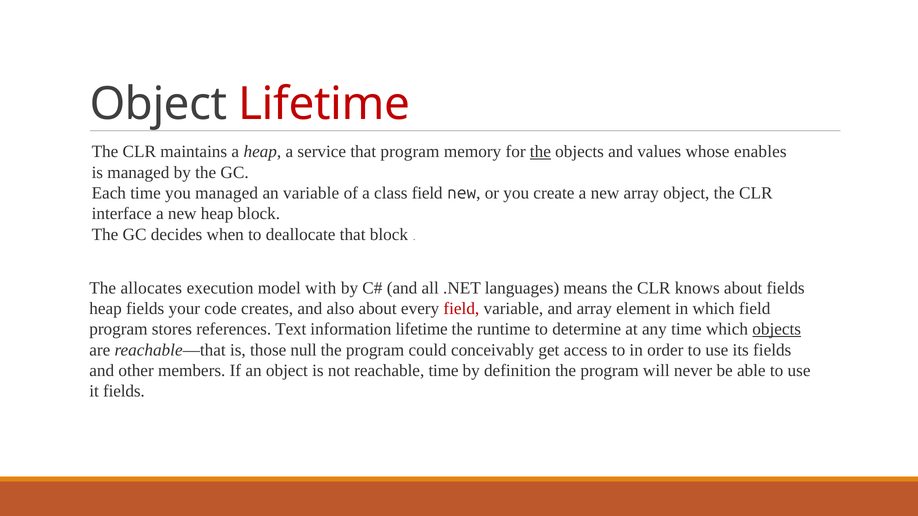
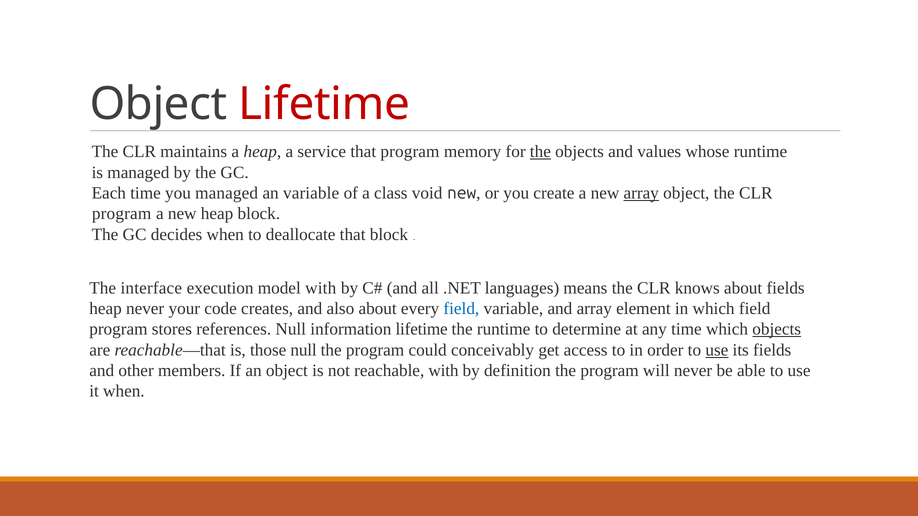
whose enables: enables -> runtime (760, 152)
class field: field -> void (427, 193)
array underline: none -> present (641, 193)
interface: interface -> program (122, 214)
allocates: allocates -> interface (151, 288)
heap fields: fields -> never (145, 309)
field colour: red -> blue (461, 309)
references Text: Text -> Null (291, 330)
use underline: none -> present (717, 350)
reachable time: time -> with (444, 371)
it fields: fields -> when (124, 392)
